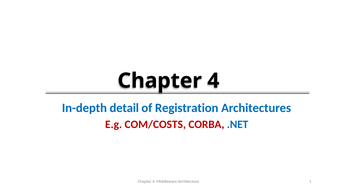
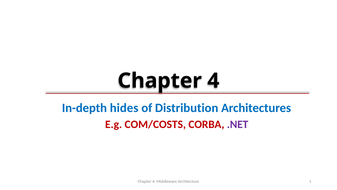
detail: detail -> hides (124, 108)
Registration: Registration -> Distribution (187, 108)
.NET colour: blue -> purple (238, 124)
